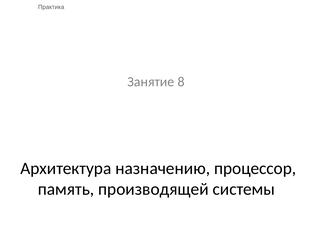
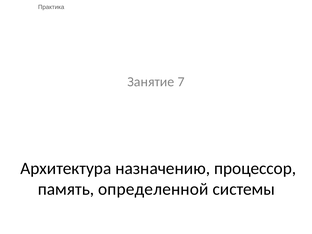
8: 8 -> 7 (181, 82)
производящей: производящей -> определенной (153, 189)
